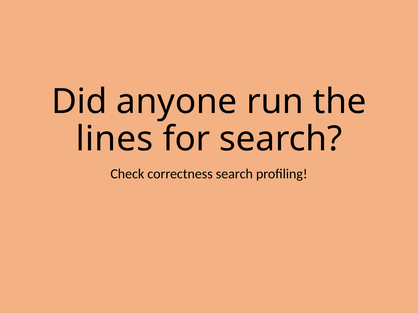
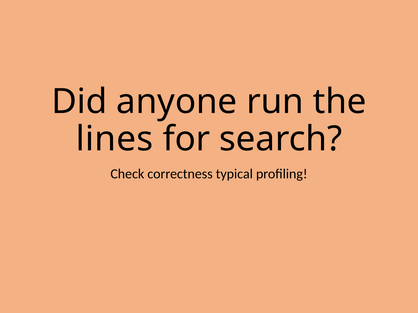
correctness search: search -> typical (234, 174)
